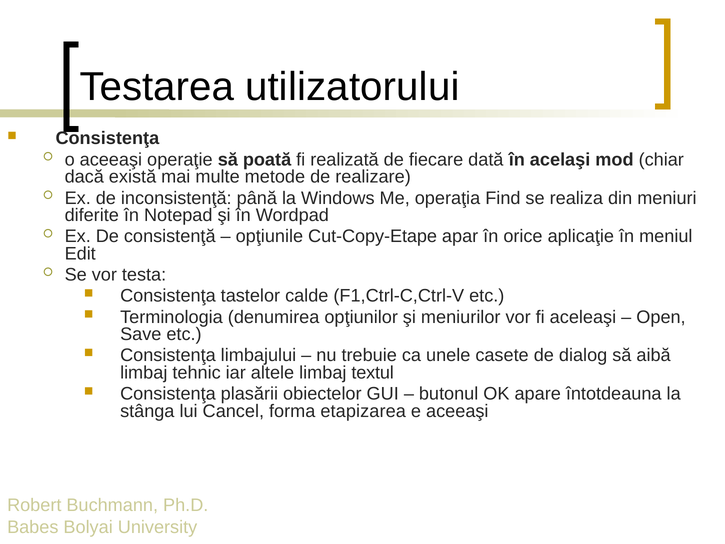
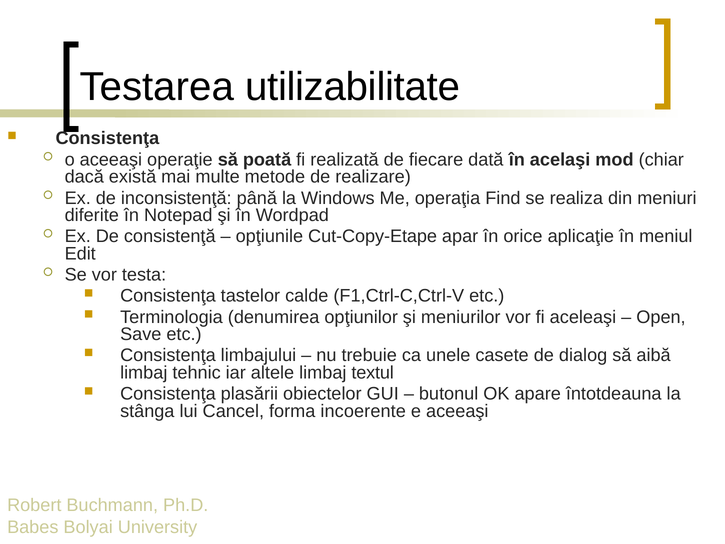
utilizatorului: utilizatorului -> utilizabilitate (353, 87)
etapizarea: etapizarea -> incoerente (363, 411)
